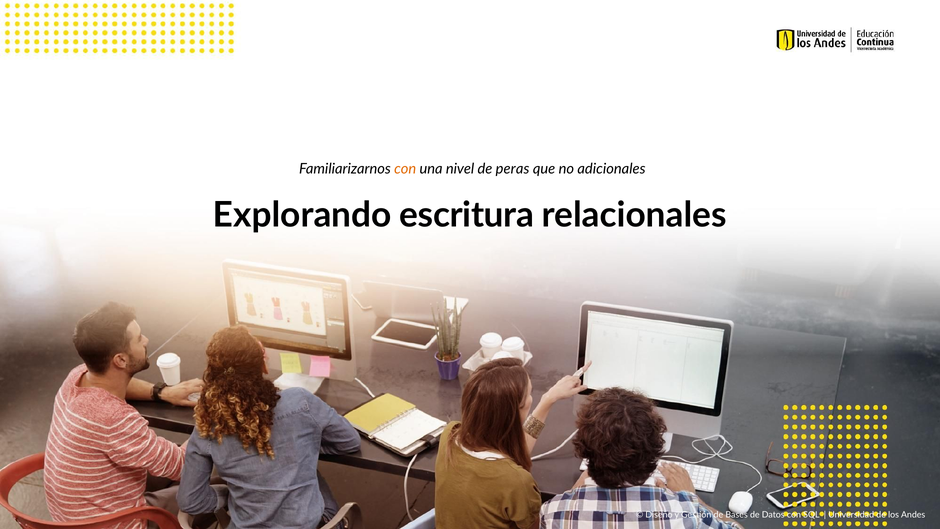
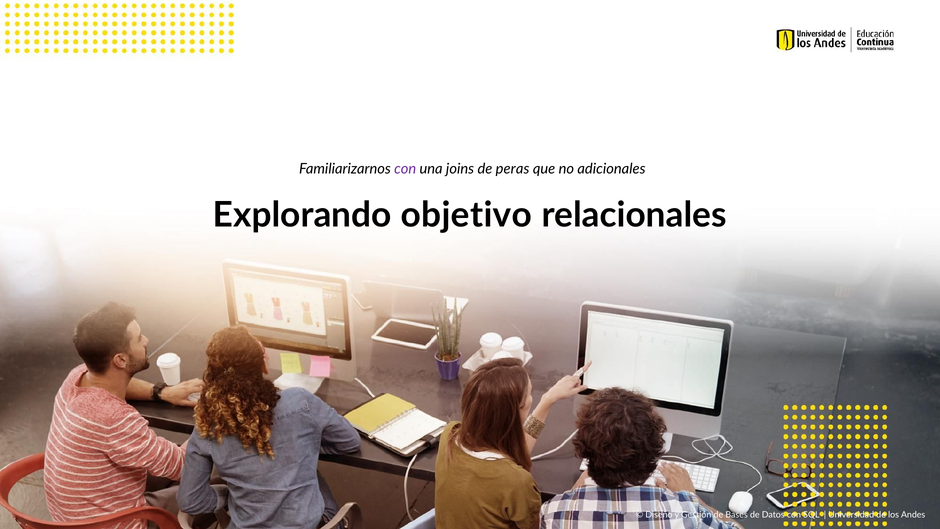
con colour: orange -> purple (405, 169)
nivel: nivel -> joins (460, 169)
escritura: escritura -> objetivo (466, 215)
